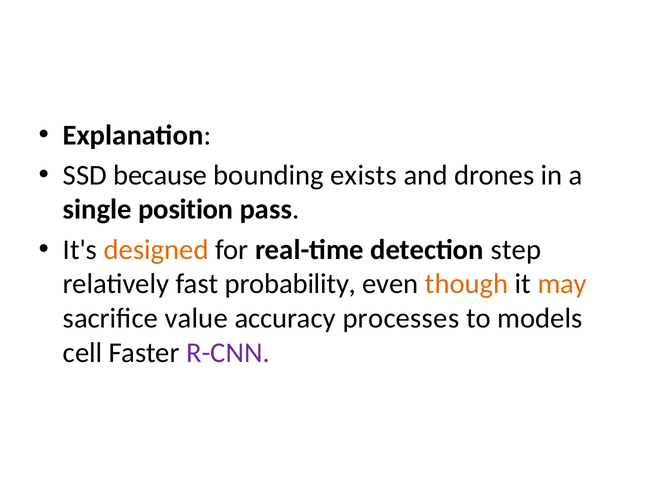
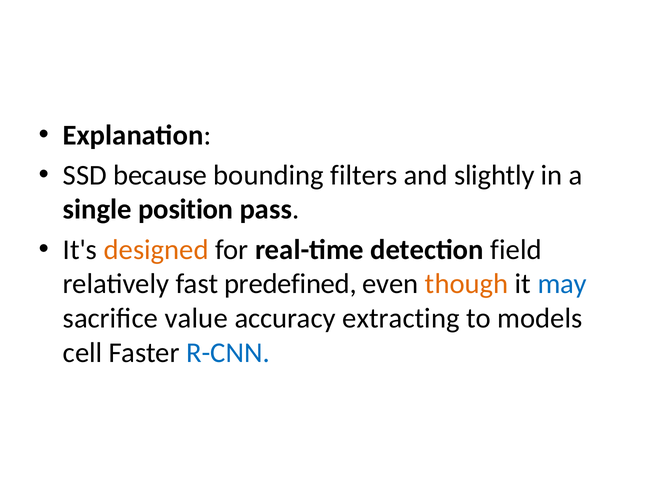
exists: exists -> filters (364, 175)
drones: drones -> slightly (494, 175)
step: step -> field (516, 250)
probability: probability -> predefined (290, 284)
may colour: orange -> blue (562, 284)
processes: processes -> extracting (401, 319)
R-CNN colour: purple -> blue (228, 353)
